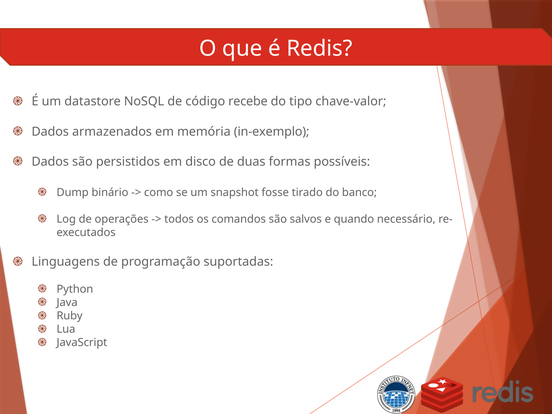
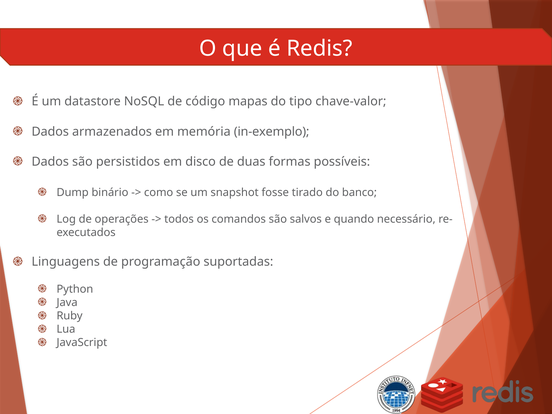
recebe: recebe -> mapas (248, 101)
